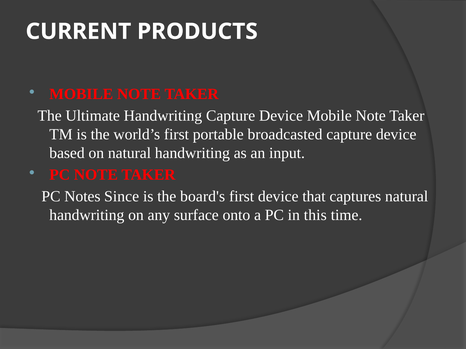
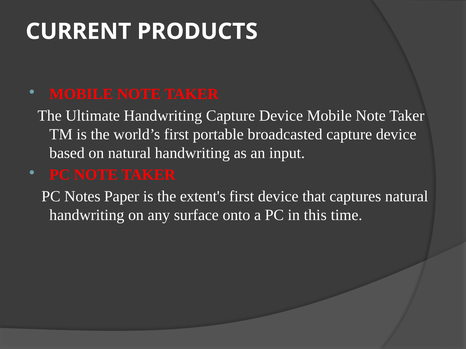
Since: Since -> Paper (122, 197)
board's: board's -> extent's (203, 197)
